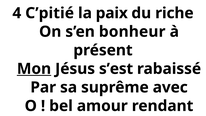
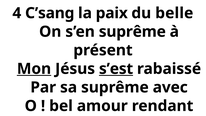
C’pitié: C’pitié -> C’sang (50, 13)
riche: riche -> belle (174, 13)
s’en bonheur: bonheur -> suprême (132, 32)
s’est underline: none -> present (116, 69)
